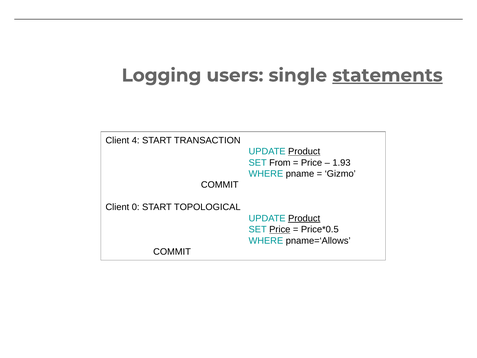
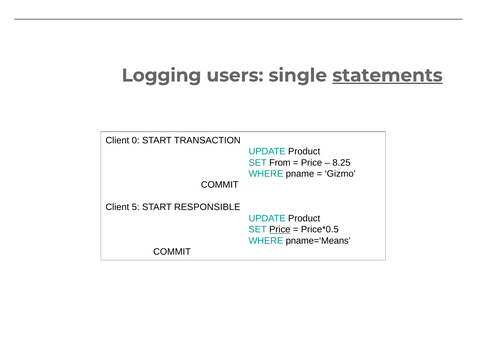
4: 4 -> 0 (136, 140)
Product underline: present -> none (304, 151)
1.93: 1.93 -> 8.25 (341, 163)
0: 0 -> 5 (136, 207)
TOPOLOGICAL: TOPOLOGICAL -> RESPONSIBLE (207, 207)
Product underline: present -> none (304, 218)
pname=‘Allows: pname=‘Allows -> pname=‘Means (318, 240)
